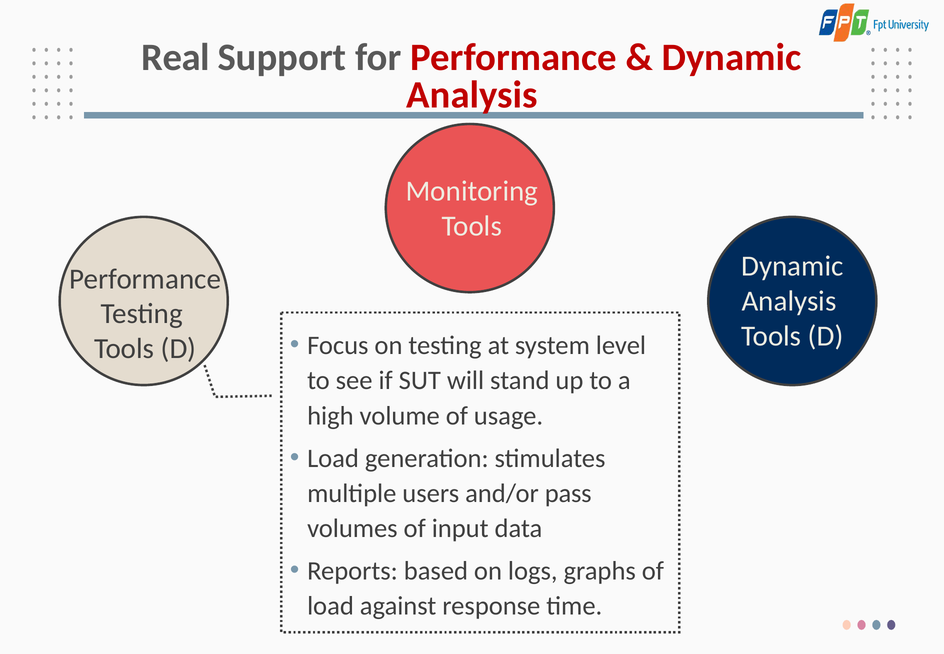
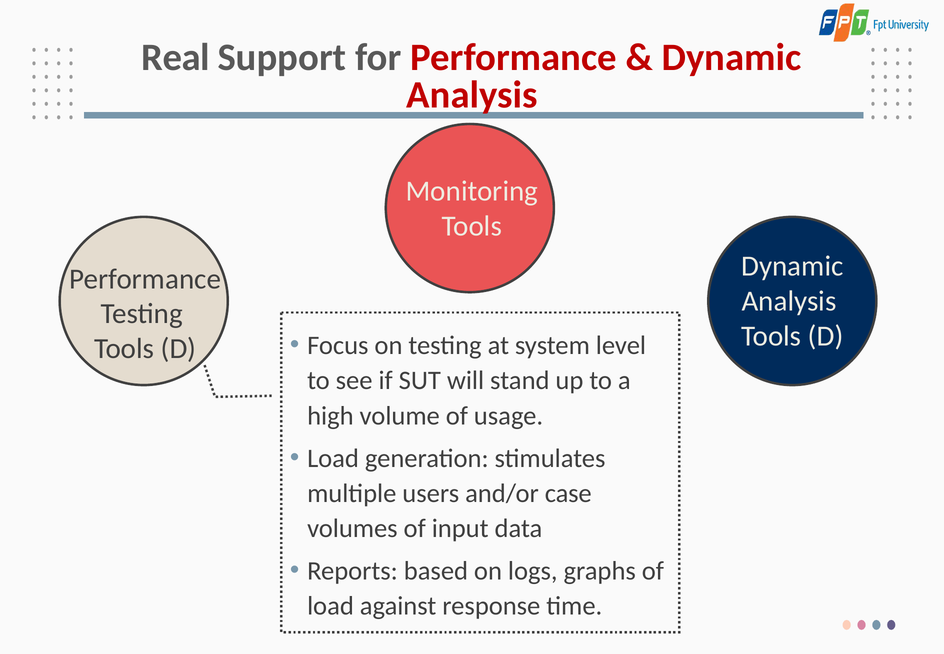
pass: pass -> case (568, 493)
